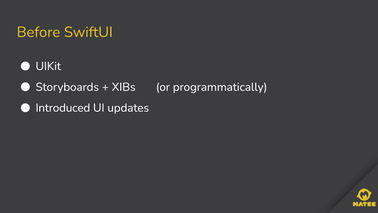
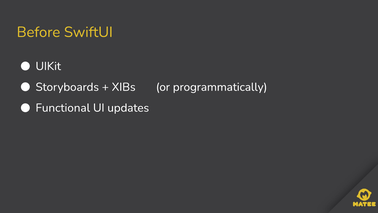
Introduced: Introduced -> Functional (63, 108)
